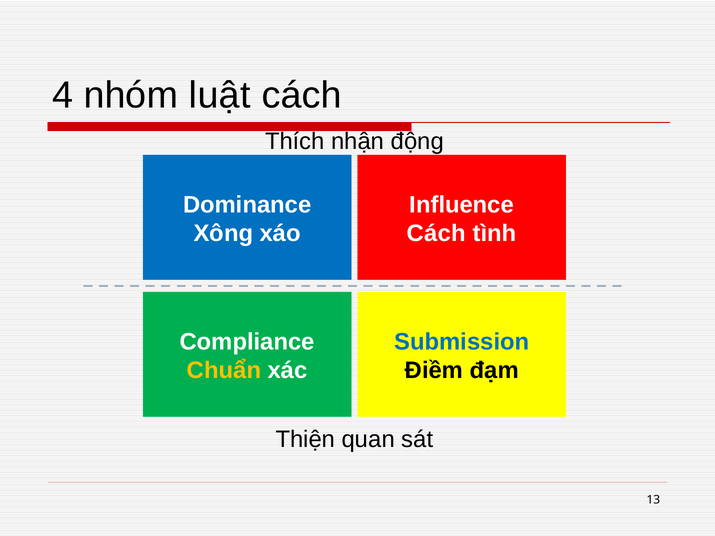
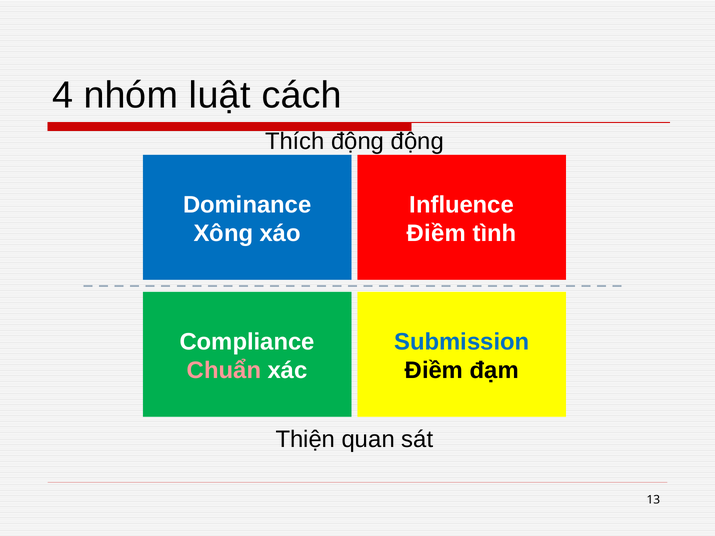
Thích nhận: nhận -> động (358, 142)
Cách: Cách -> Điềm (436, 233)
Chuẩn colour: yellow -> pink (224, 370)
